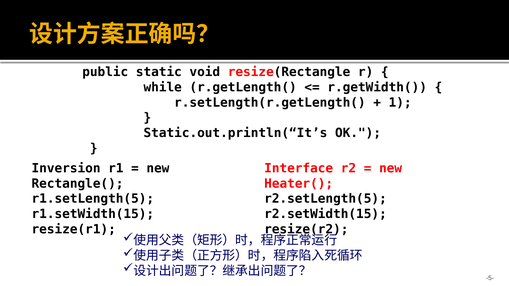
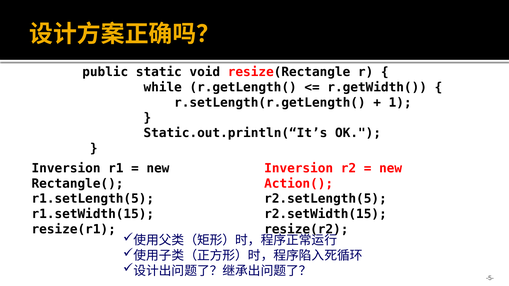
Interface: Interface -> Inversion (299, 168)
Heater(: Heater( -> Action( (299, 184)
